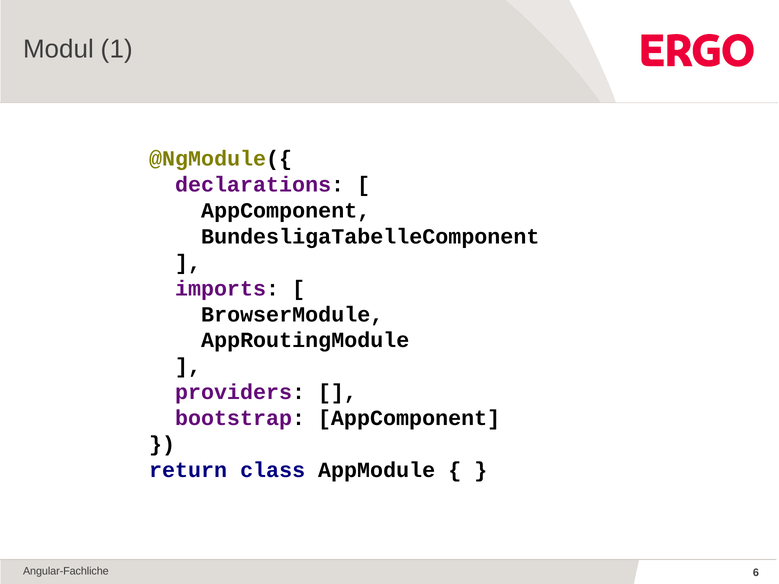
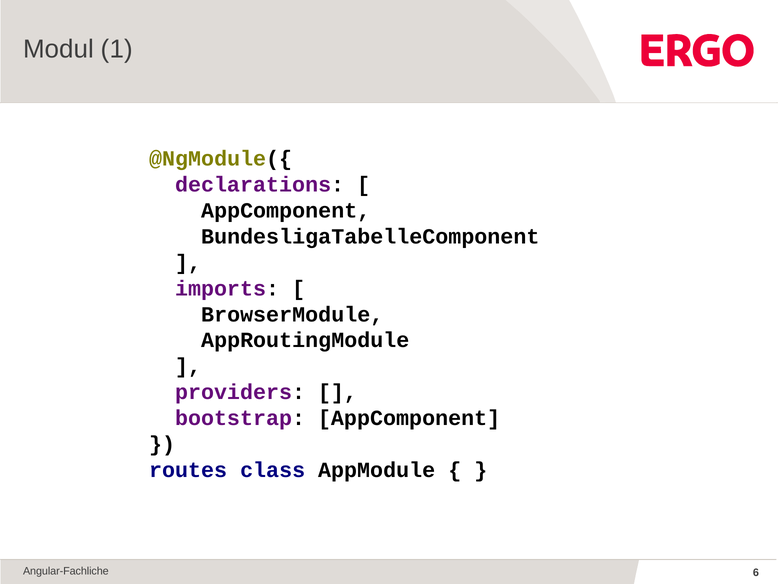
return: return -> routes (188, 470)
